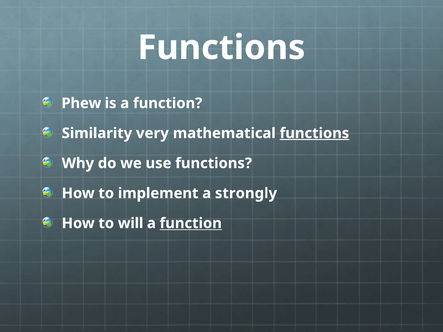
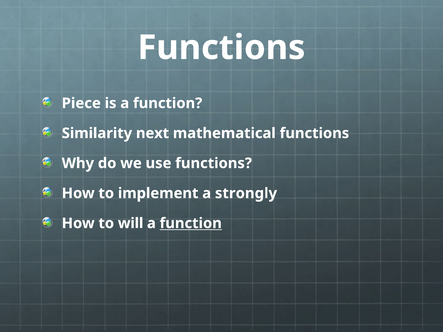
Phew: Phew -> Piece (81, 103)
very: very -> next (153, 133)
functions underline: present -> none (314, 133)
